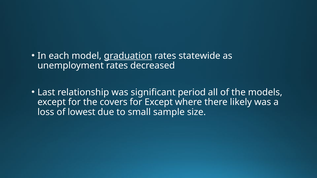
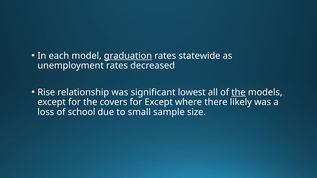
Last: Last -> Rise (46, 92)
period: period -> lowest (192, 92)
the underline: none -> present (239, 92)
lowest: lowest -> school (81, 112)
